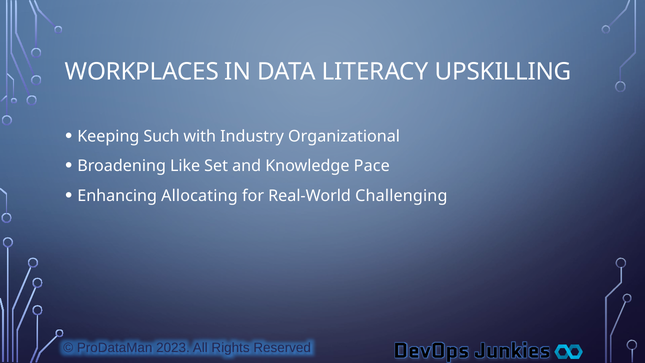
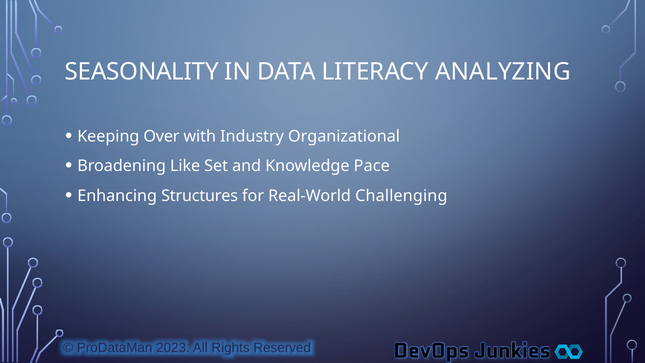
WORKPLACES: WORKPLACES -> SEASONALITY (142, 72)
UPSKILLING: UPSKILLING -> ANALYZING (503, 72)
Such: Such -> Over (161, 136)
Allocating: Allocating -> Structures (200, 196)
